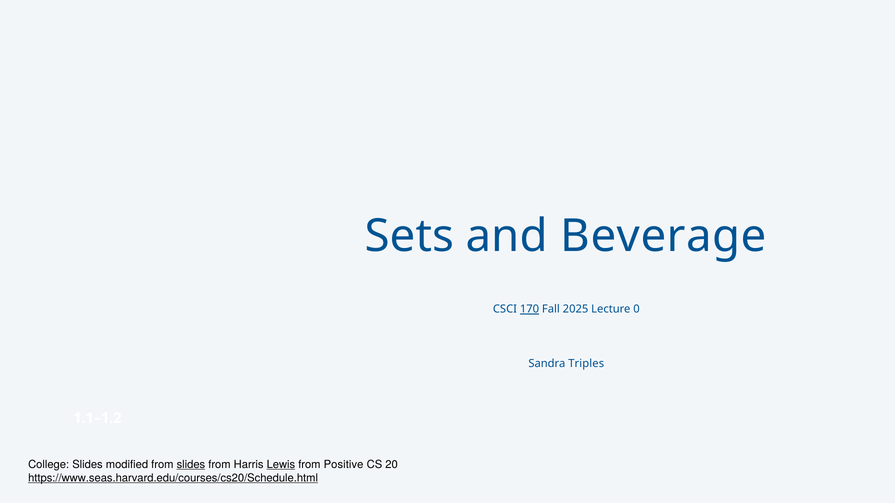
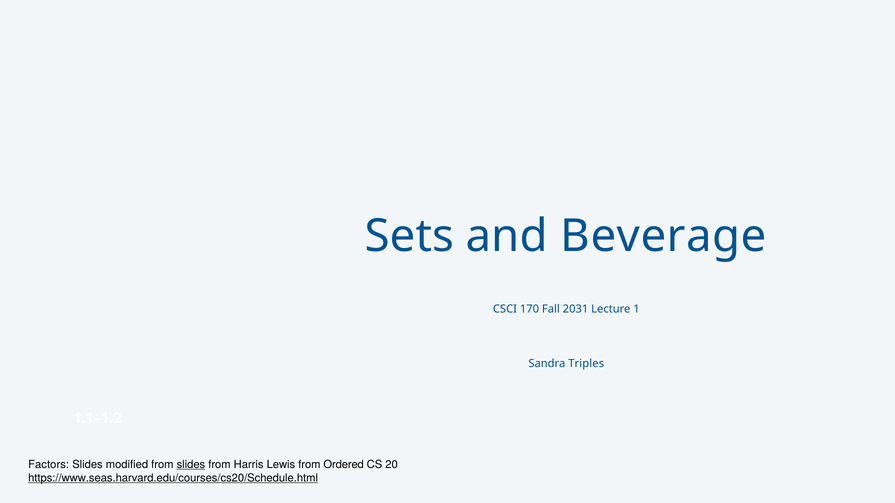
170 underline: present -> none (530, 309)
2025: 2025 -> 2031 (576, 309)
0: 0 -> 1 (637, 309)
College: College -> Factors (49, 465)
Lewis underline: present -> none (281, 465)
Positive: Positive -> Ordered (344, 465)
